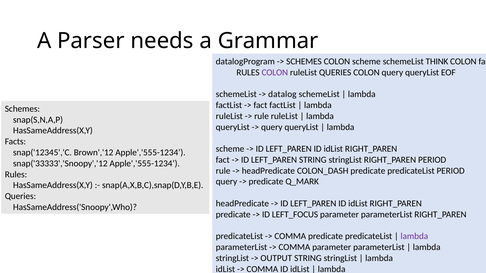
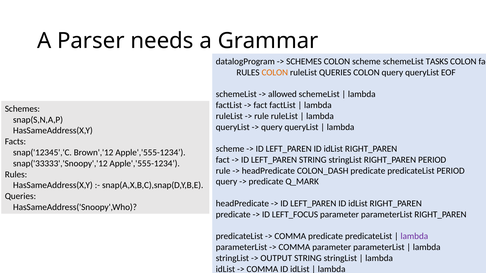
THINK: THINK -> TASKS (437, 62)
COLON colour: purple -> orange (275, 73)
datalog: datalog -> allowed (282, 94)
